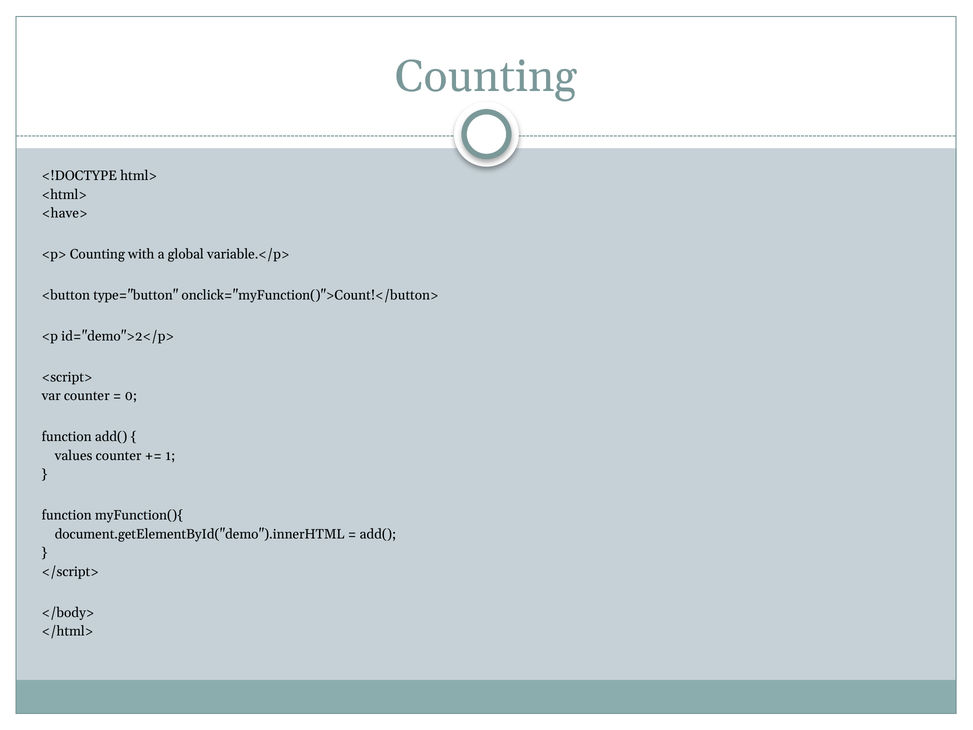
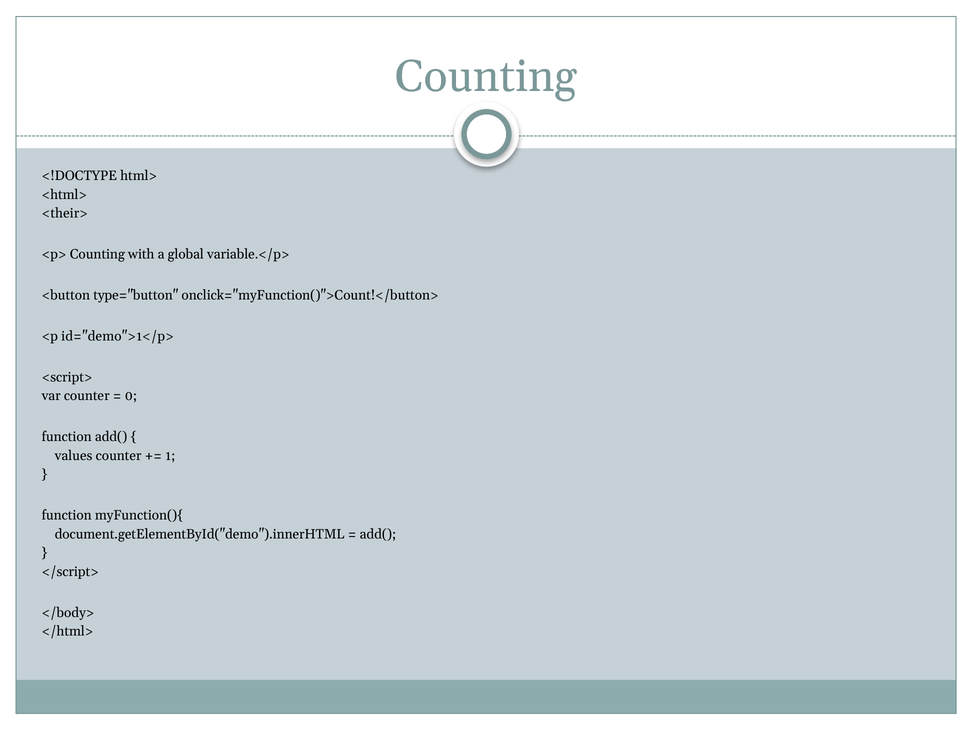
<have>: <have> -> <their> (65, 213)
id="demo">2</p>: id="demo">2</p> -> id="demo">1</p> (118, 336)
